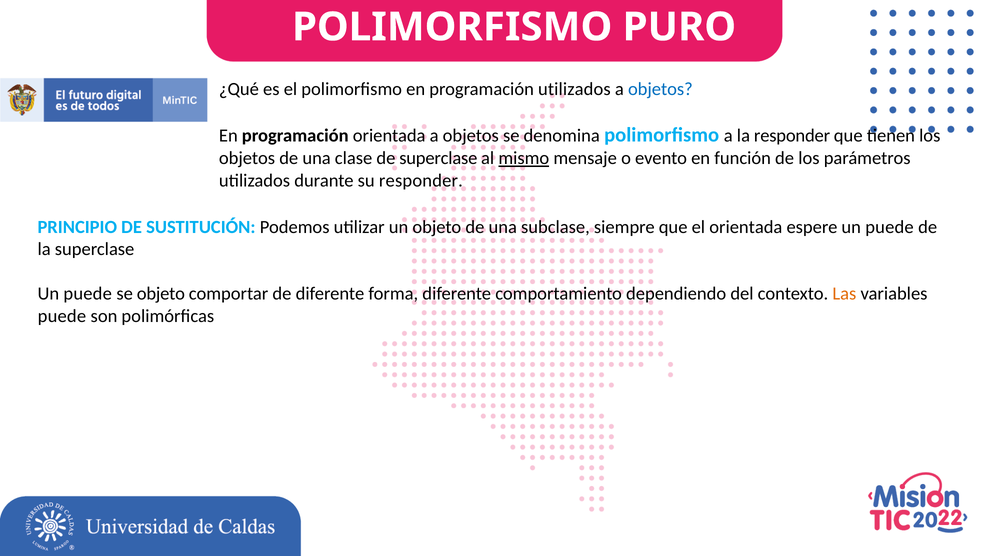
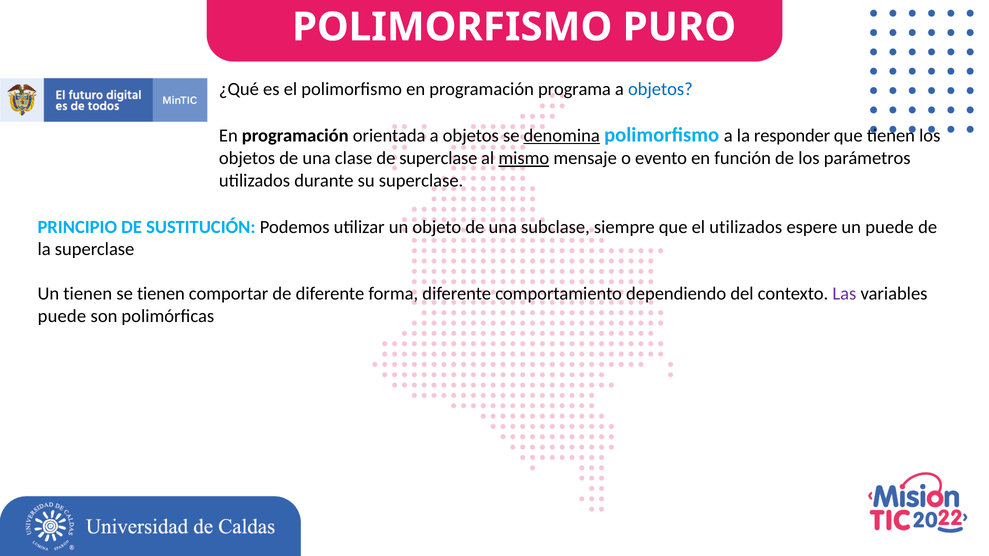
programación utilizados: utilizados -> programa (574, 89)
denomina underline: none -> present (562, 136)
su responder: responder -> superclase (421, 181)
el orientada: orientada -> utilizados (746, 227)
puede: puede -> tienen (88, 294)
se objeto: objeto -> tienen (161, 294)
Las colour: orange -> purple (844, 294)
